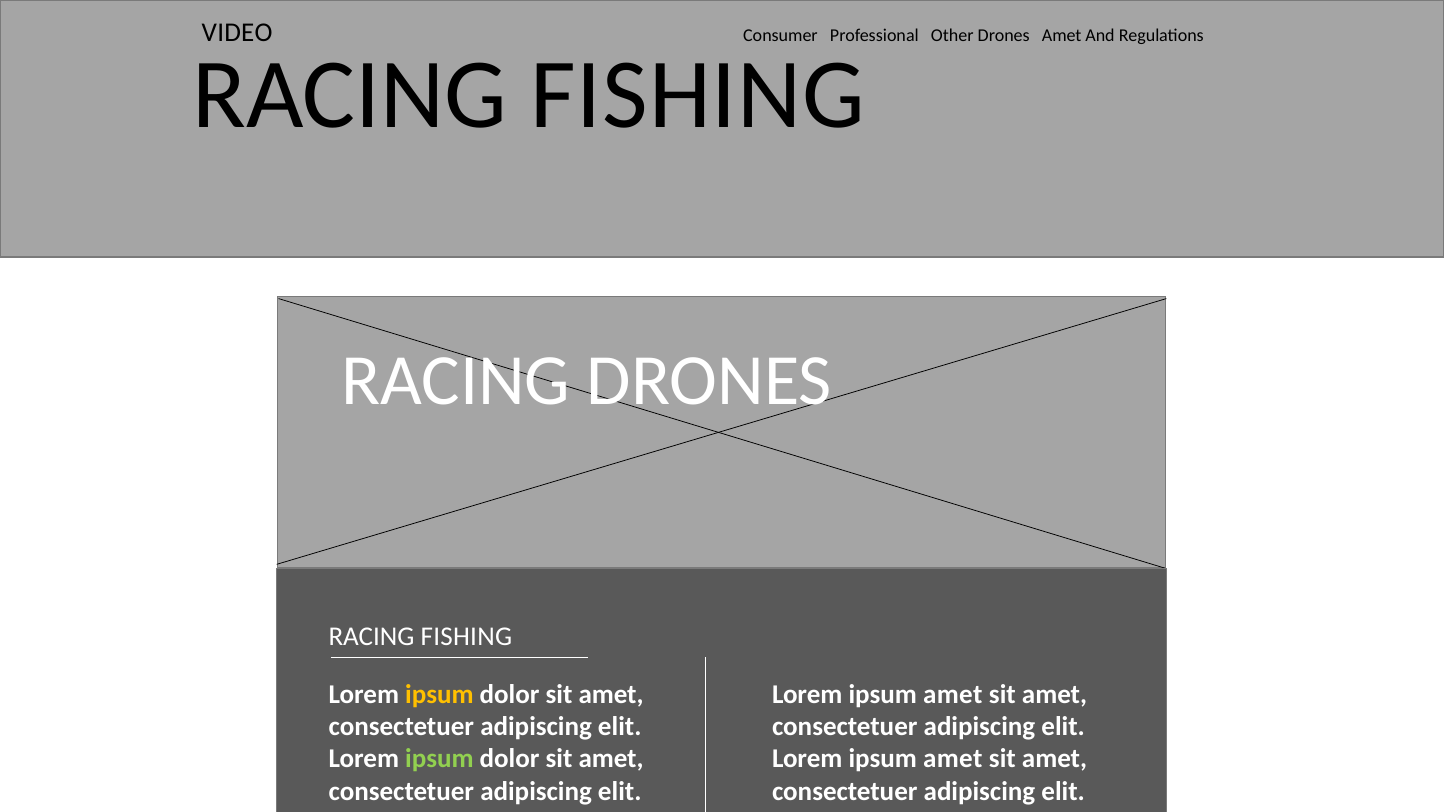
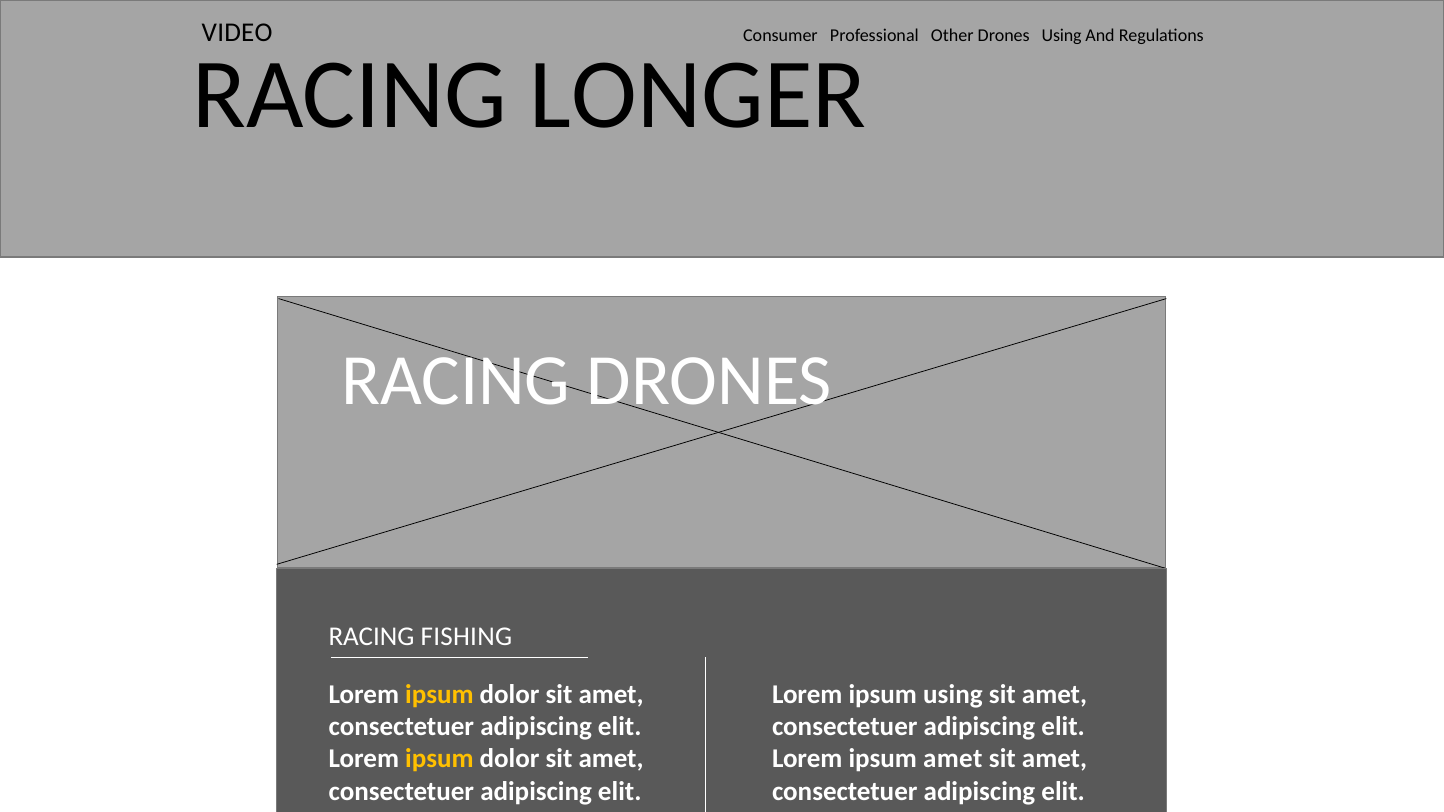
Drones Amet: Amet -> Using (1062, 35)
FISHING: FISHING -> LONGER (698, 94)
amet: amet -> using (953, 694)
ipsum colour: light green -> yellow (439, 759)
